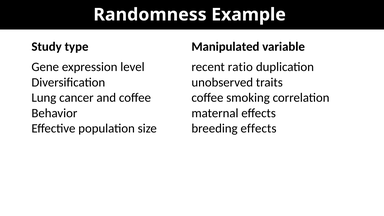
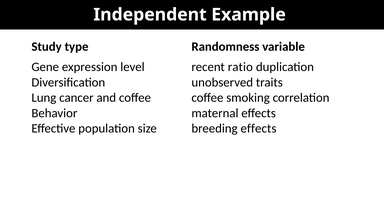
Randomness: Randomness -> Independent (150, 15)
Manipulated: Manipulated -> Randomness (225, 47)
